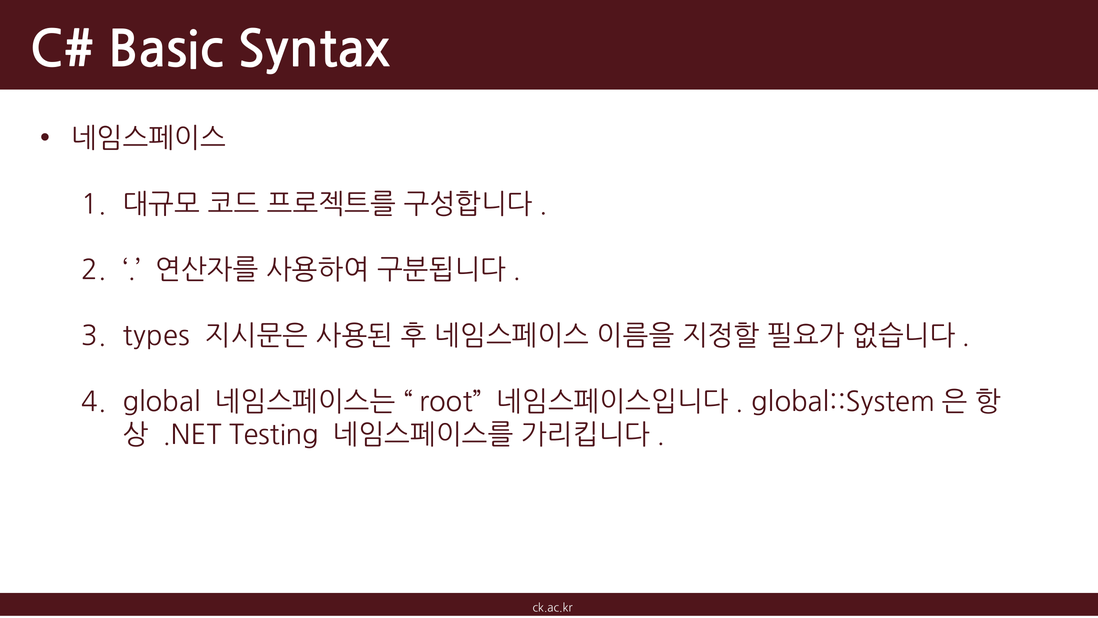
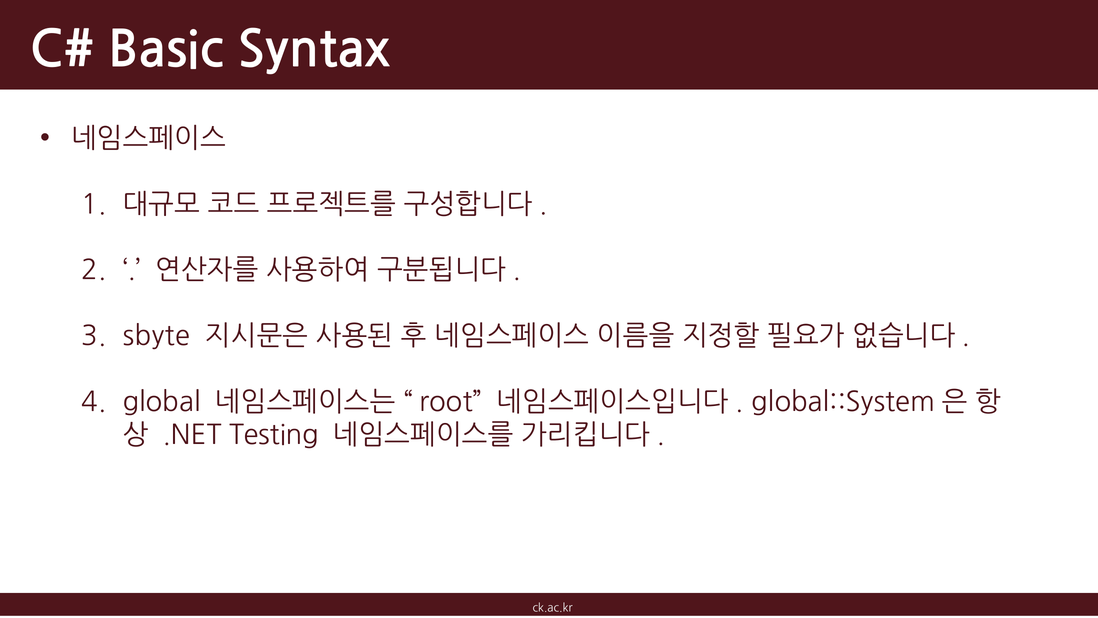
types: types -> sbyte (157, 336)
